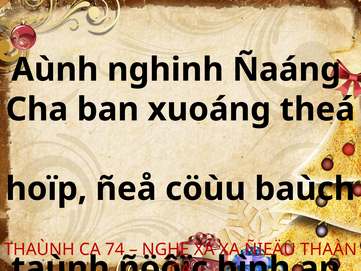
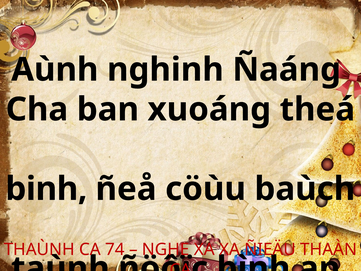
hoïp: hoïp -> binh (46, 189)
